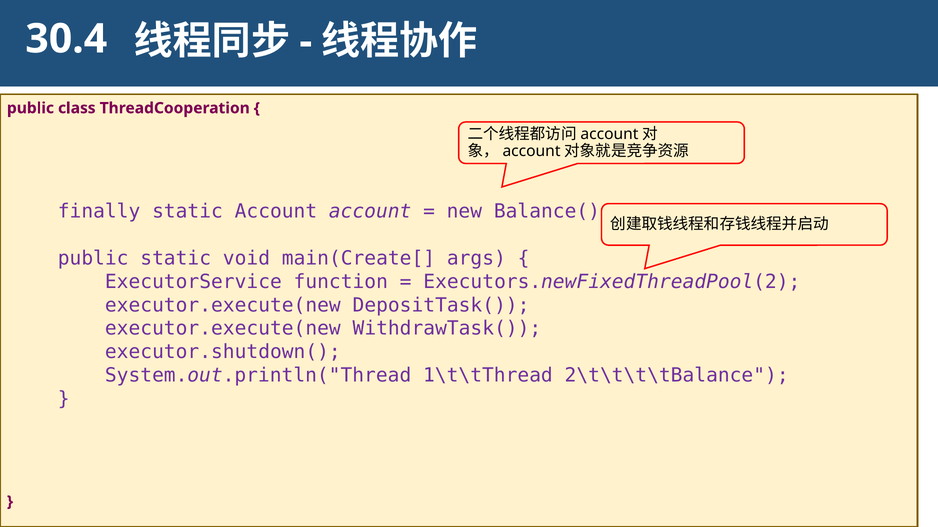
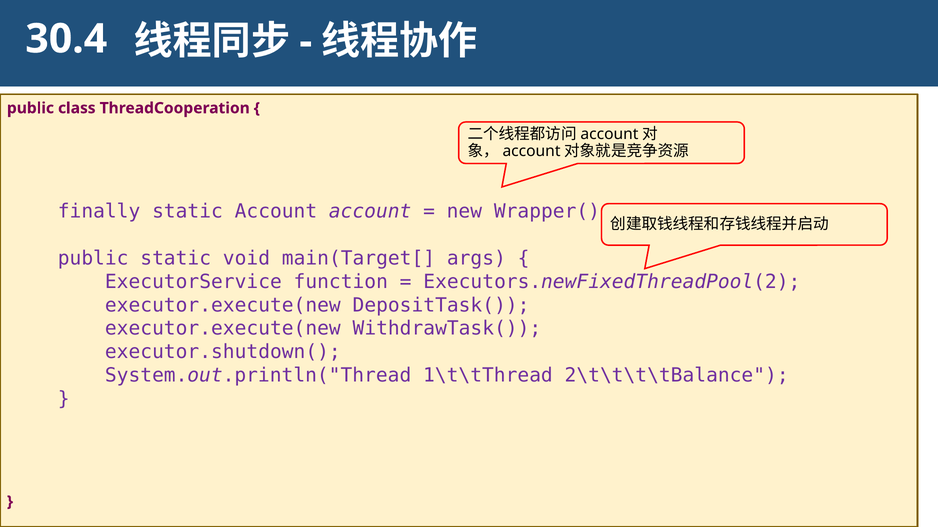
Balance(: Balance( -> Wrapper( (553, 212)
main(Create[: main(Create[ -> main(Target[ (358, 259)
